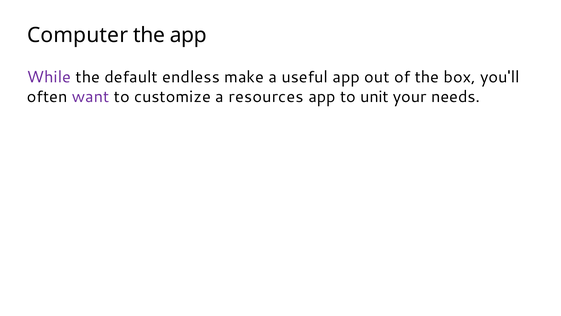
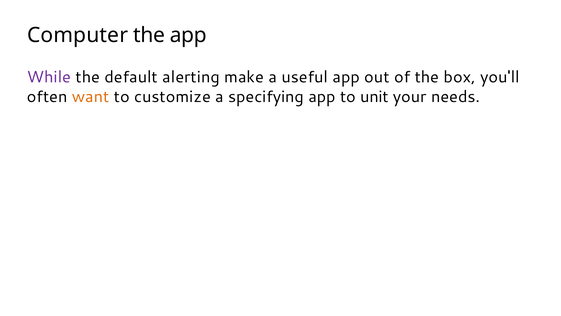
endless: endless -> alerting (191, 77)
want colour: purple -> orange (91, 97)
resources: resources -> specifying (266, 97)
